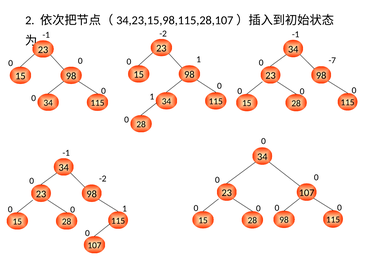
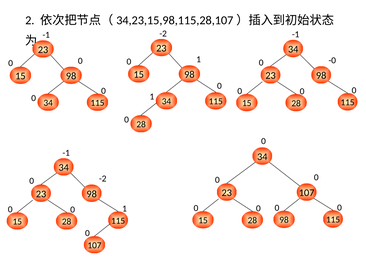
-7: -7 -> -0 (332, 60)
